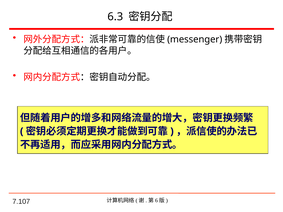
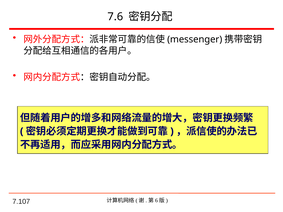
6.3: 6.3 -> 7.6 (115, 17)
